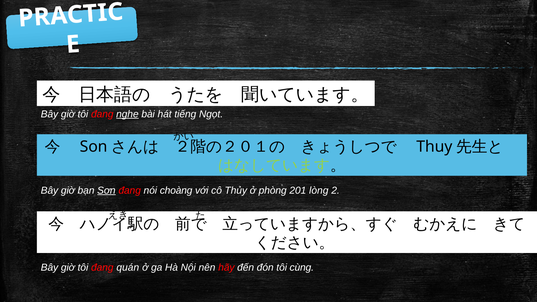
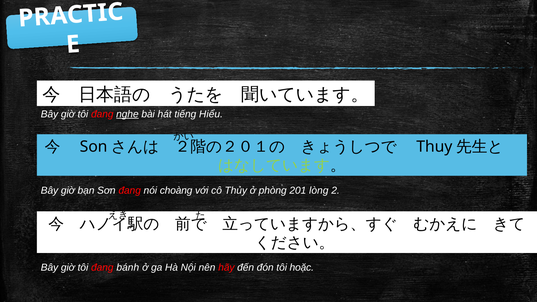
Ngọt: Ngọt -> Hiểu (211, 114)
Sơn underline: present -> none (106, 190)
quán: quán -> bánh (128, 268)
cùng: cùng -> hoặc (302, 268)
